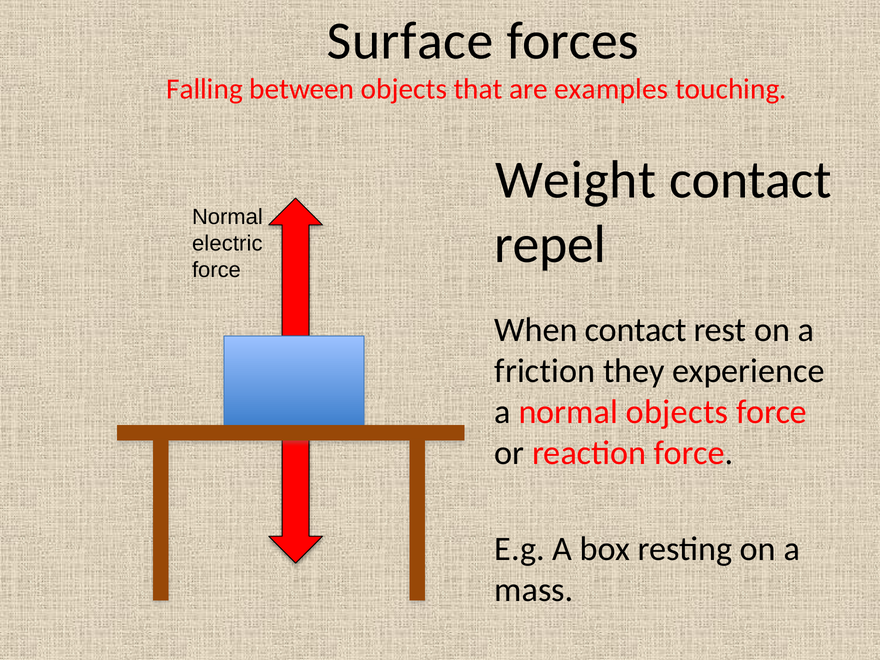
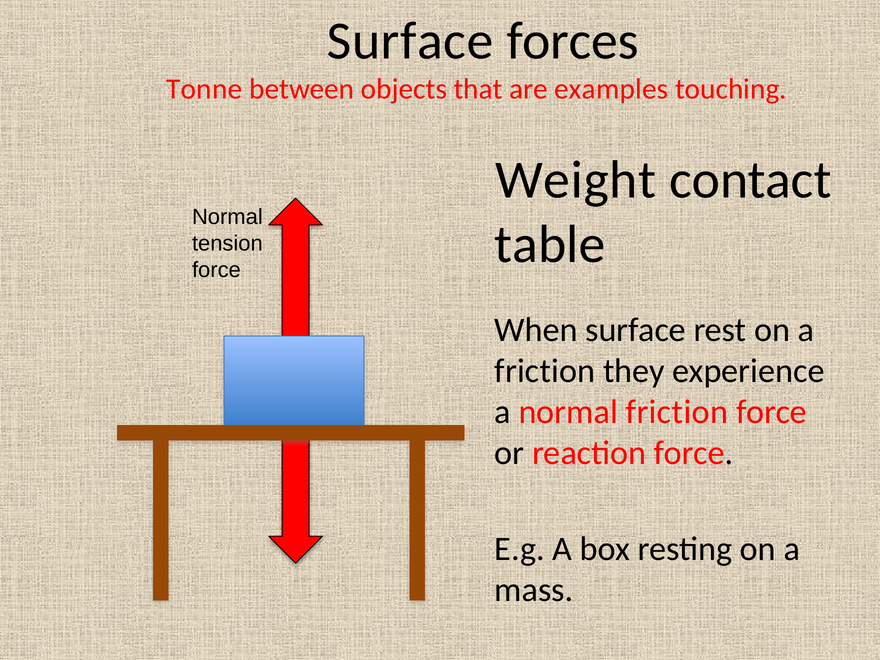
Falling: Falling -> Tonne (204, 89)
repel: repel -> table (550, 244)
electric: electric -> tension (227, 243)
When contact: contact -> surface (636, 330)
normal objects: objects -> friction (677, 412)
